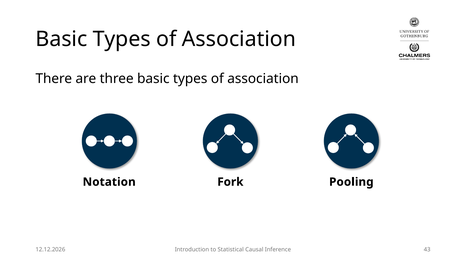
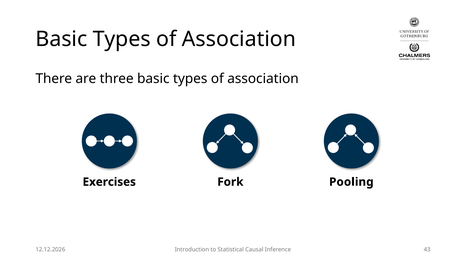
Notation: Notation -> Exercises (109, 182)
